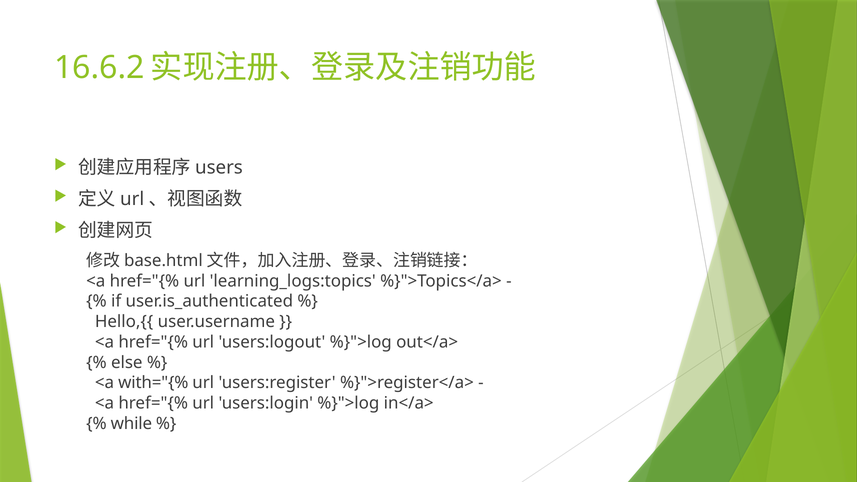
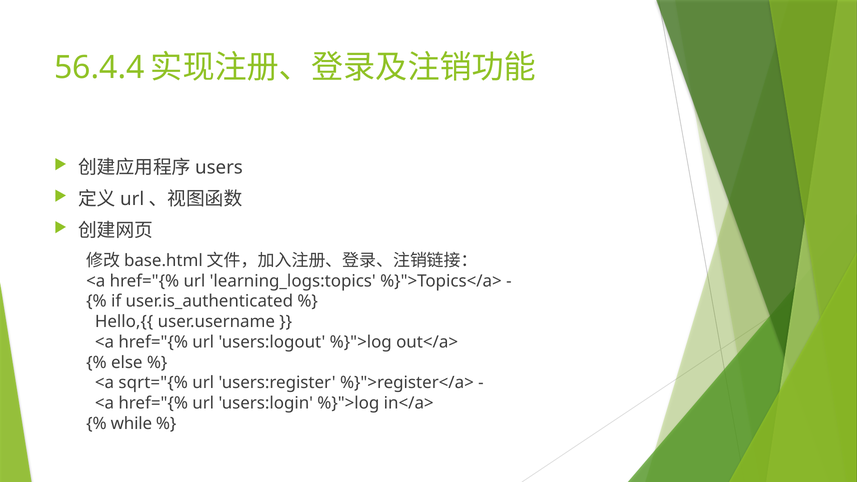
16.6.2: 16.6.2 -> 56.4.4 (99, 68)
with="{%: with="{% -> sqrt="{% (153, 383)
